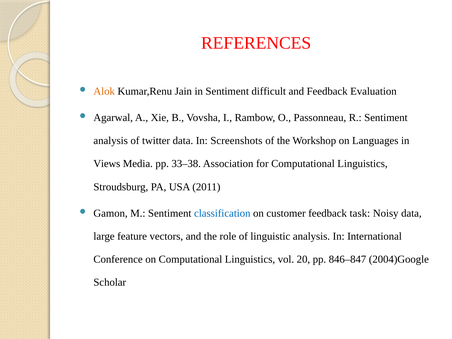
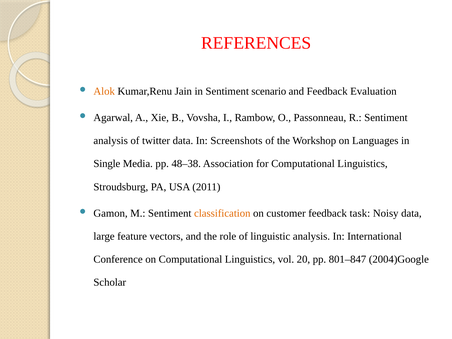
difficult: difficult -> scenario (269, 91)
Views: Views -> Single (107, 164)
33–38: 33–38 -> 48–38 (186, 164)
classification colour: blue -> orange (222, 213)
846–847: 846–847 -> 801–847 (348, 259)
